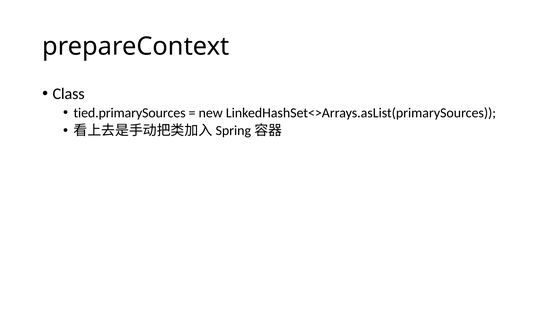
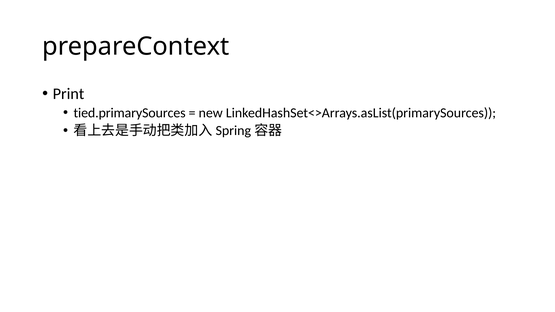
Class: Class -> Print (68, 94)
